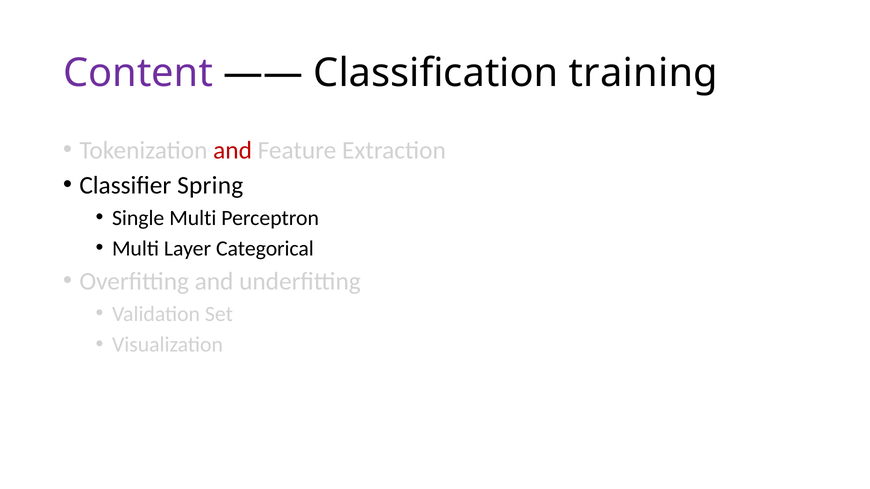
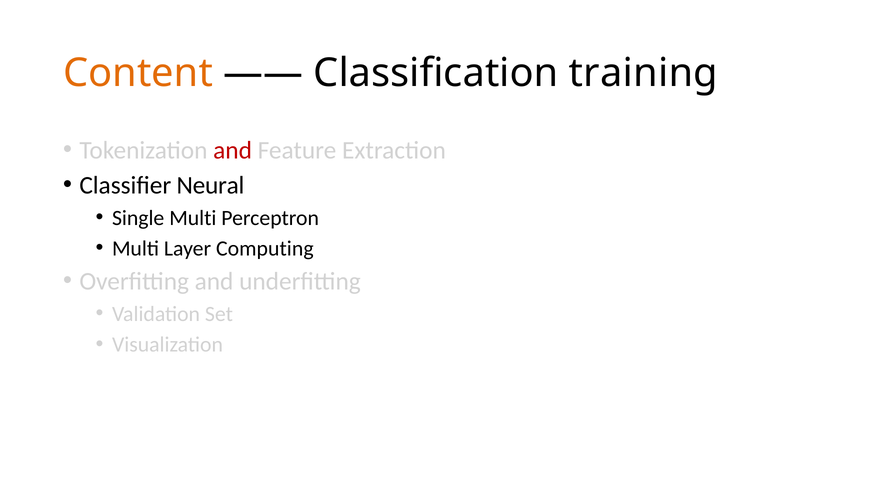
Content colour: purple -> orange (138, 73)
Spring: Spring -> Neural (210, 185)
Categorical: Categorical -> Computing (265, 249)
